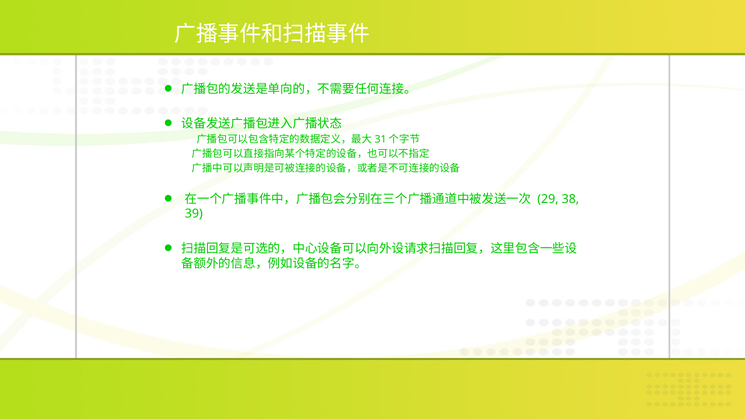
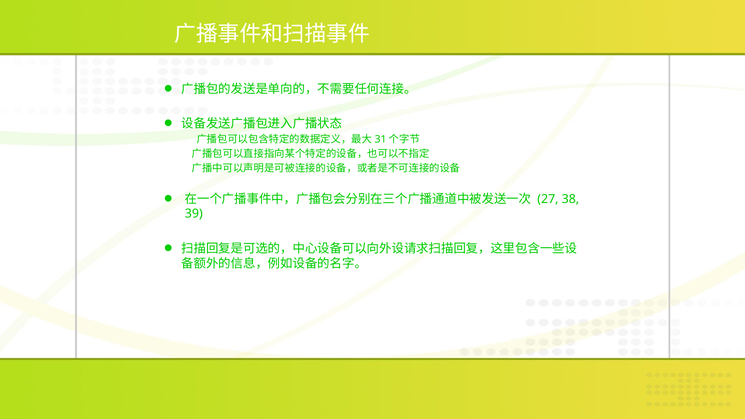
29: 29 -> 27 (548, 199)
